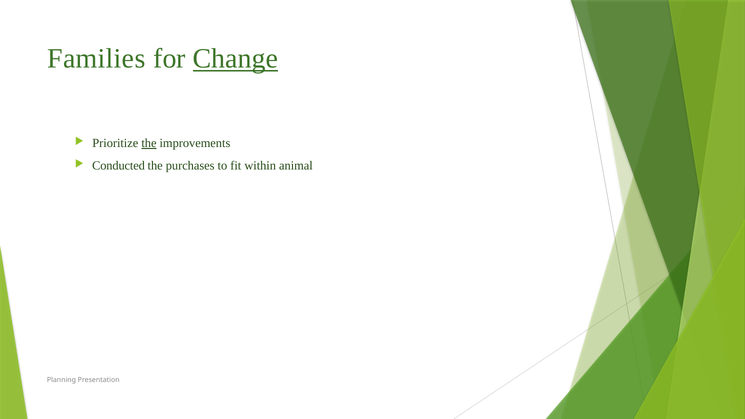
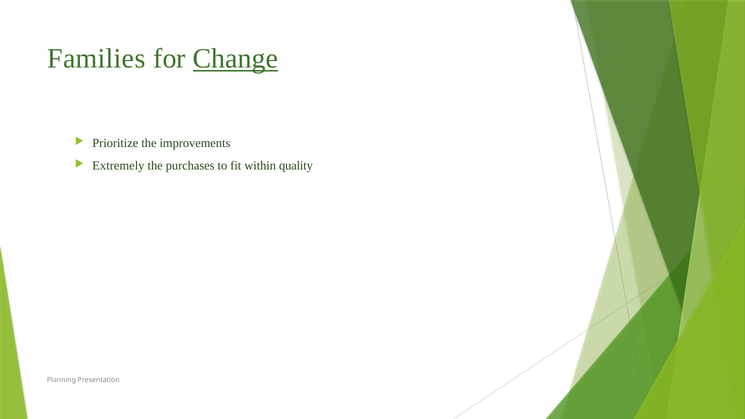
the underline: present -> none (149, 143)
Conducted: Conducted -> Extremely (118, 166)
animal: animal -> quality (296, 166)
